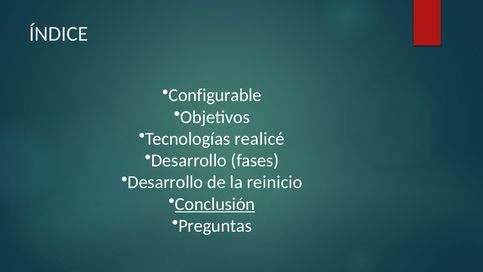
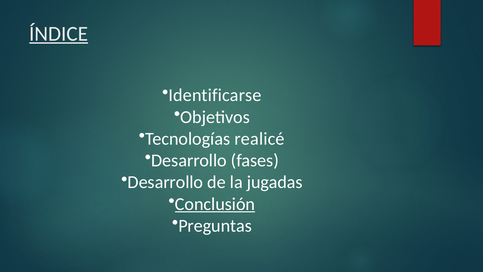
ÍNDICE underline: none -> present (59, 34)
Configurable: Configurable -> Identificarse (215, 95)
reinicio: reinicio -> jugadas (275, 182)
